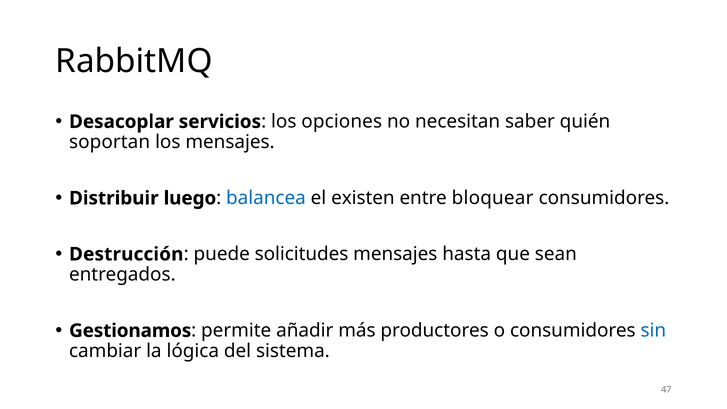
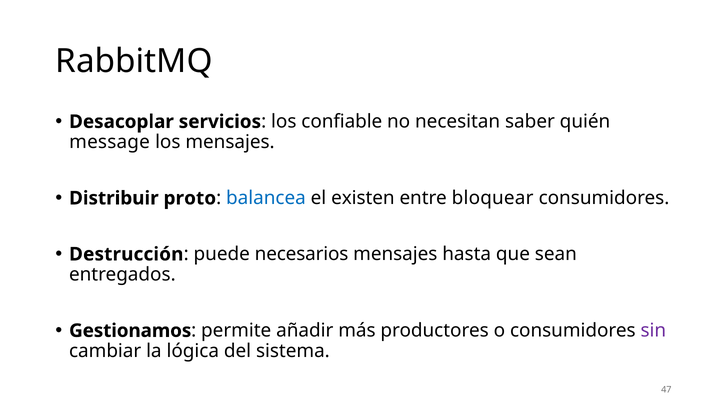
opciones: opciones -> confiable (342, 122)
soportan: soportan -> message (110, 142)
luego: luego -> proto (190, 198)
solicitudes: solicitudes -> necesarios (302, 254)
sin colour: blue -> purple (653, 331)
